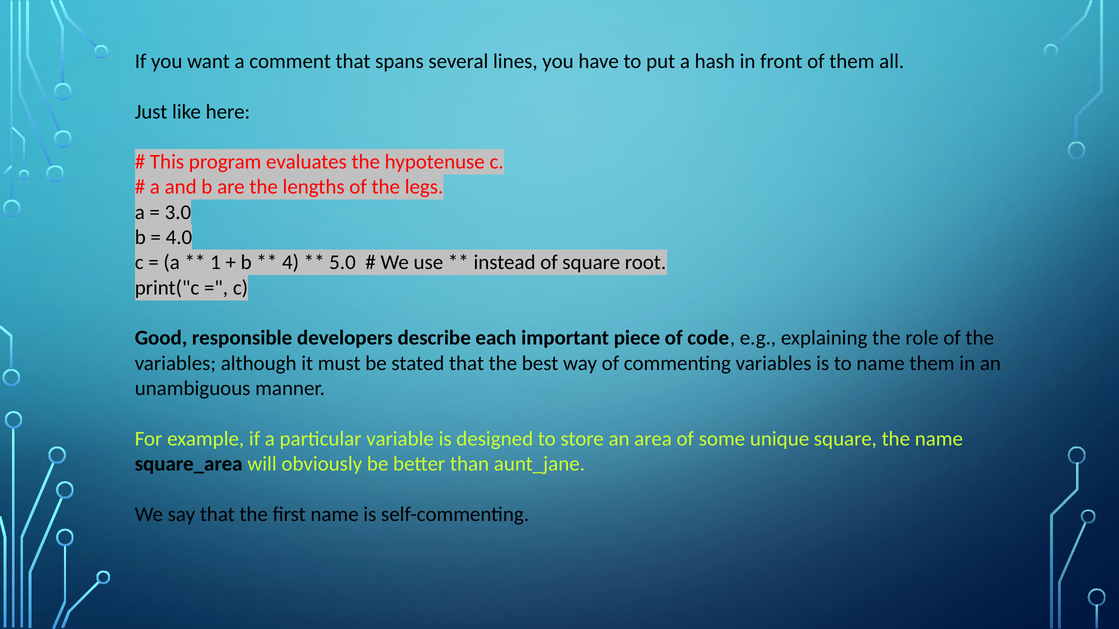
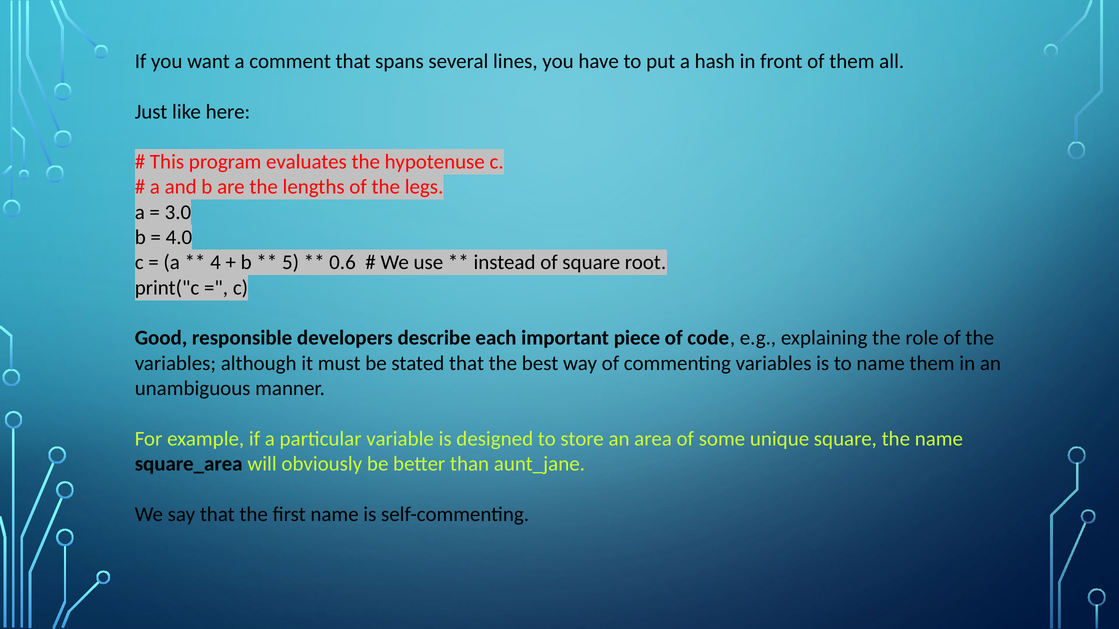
1: 1 -> 4 (215, 263)
4: 4 -> 5 (291, 263)
5.0: 5.0 -> 0.6 (343, 263)
